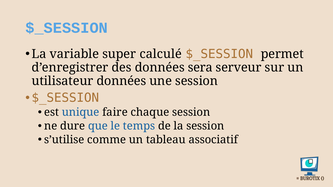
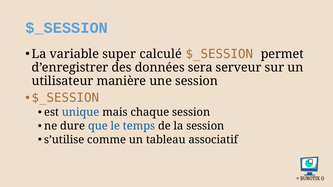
utilisateur données: données -> manière (121, 81)
faire: faire -> mais (115, 113)
